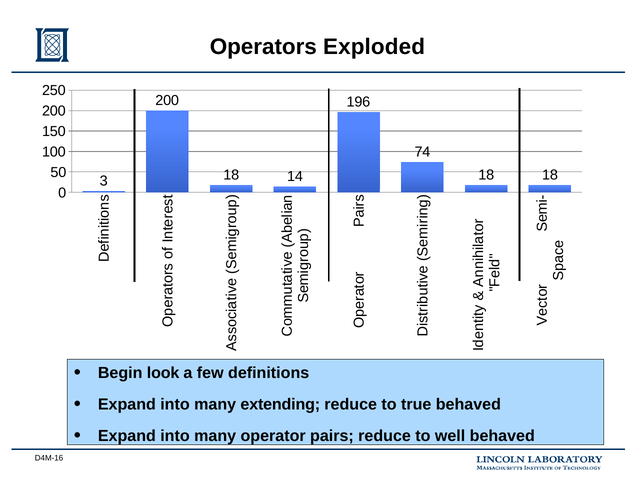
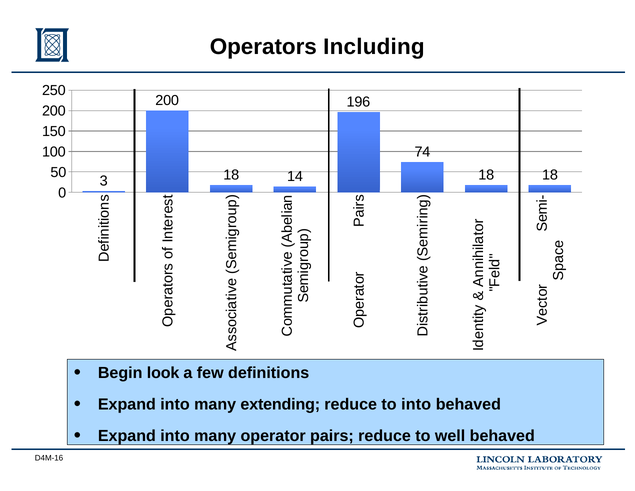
Exploded: Exploded -> Including (374, 47)
to true: true -> into (416, 404)
